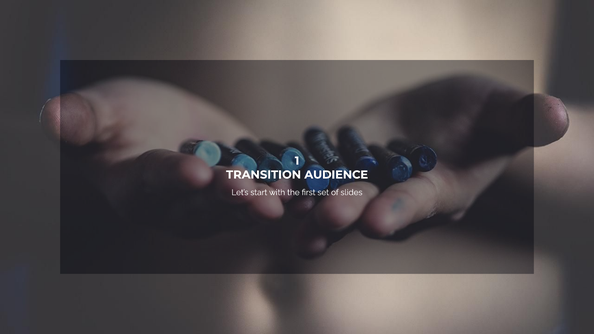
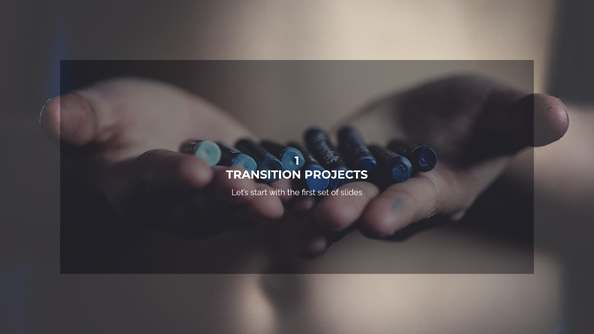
AUDIENCE: AUDIENCE -> PROJECTS (336, 175)
